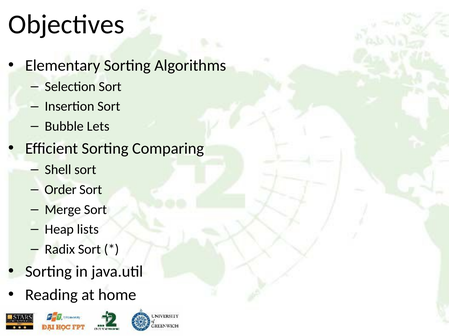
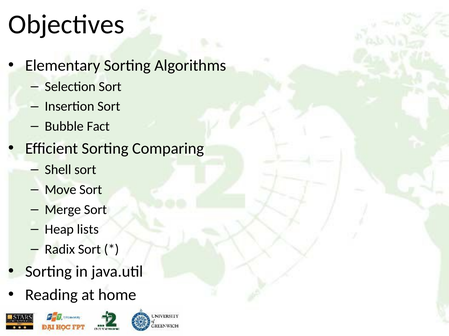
Lets: Lets -> Fact (98, 127)
Order: Order -> Move (61, 190)
